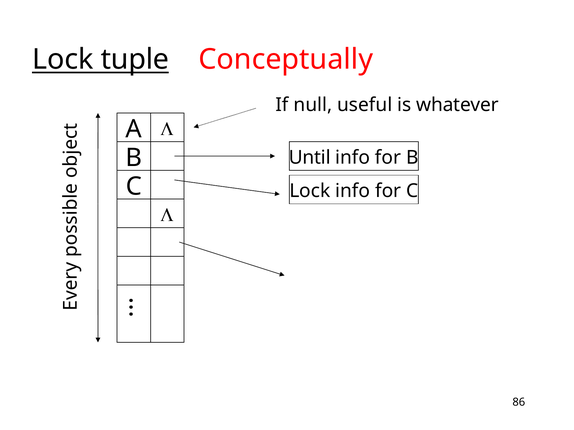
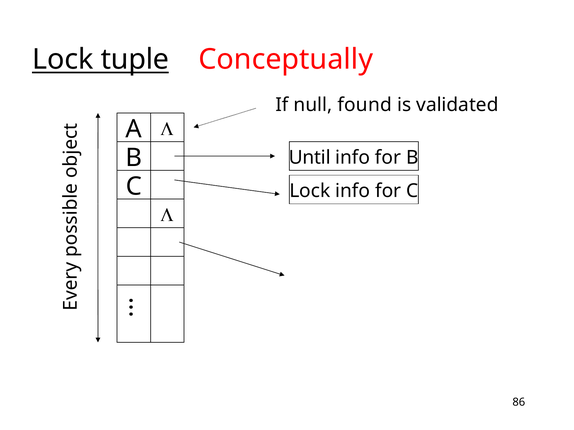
useful: useful -> found (365, 105)
whatever: whatever -> validated (457, 105)
